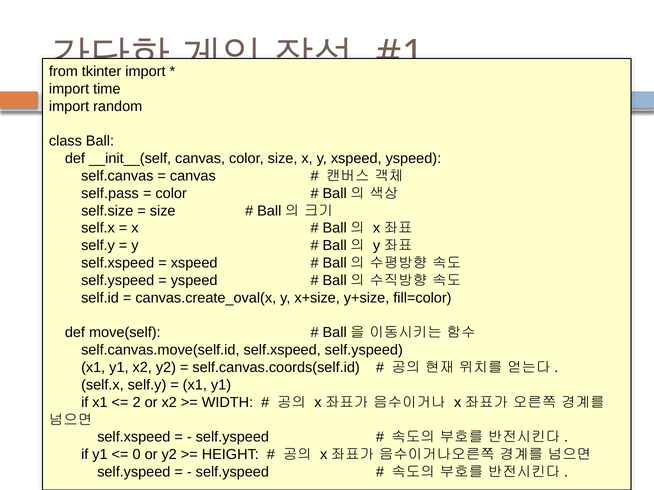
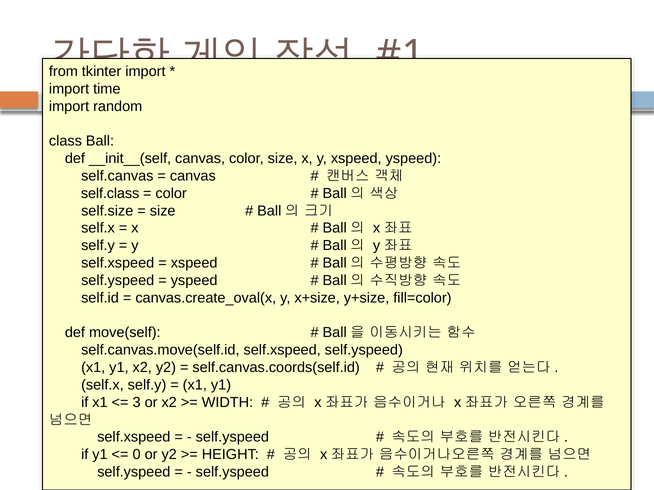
self.pass: self.pass -> self.class (110, 194)
2: 2 -> 3 (137, 403)
